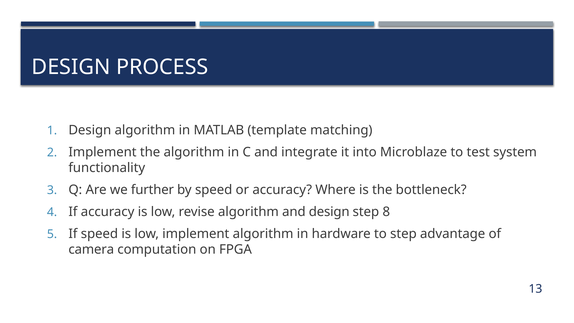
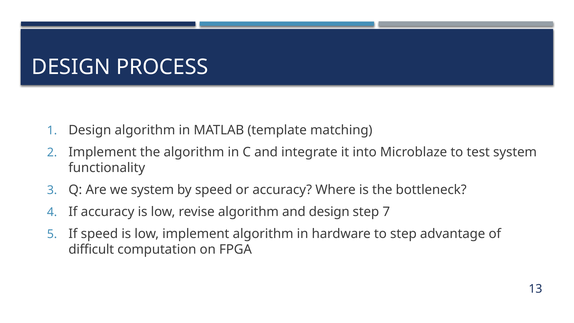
we further: further -> system (152, 190)
8: 8 -> 7 (386, 212)
camera: camera -> difficult (91, 250)
